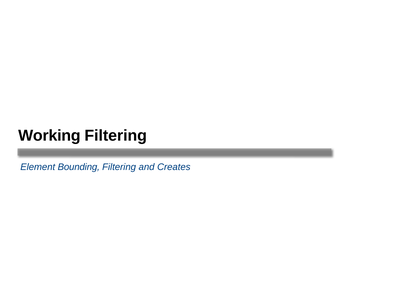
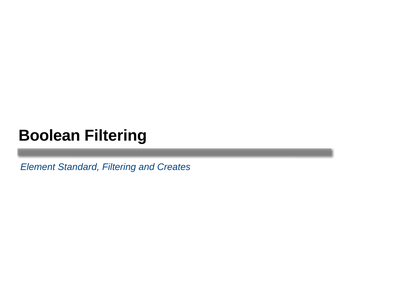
Working: Working -> Boolean (49, 136)
Bounding: Bounding -> Standard (79, 167)
